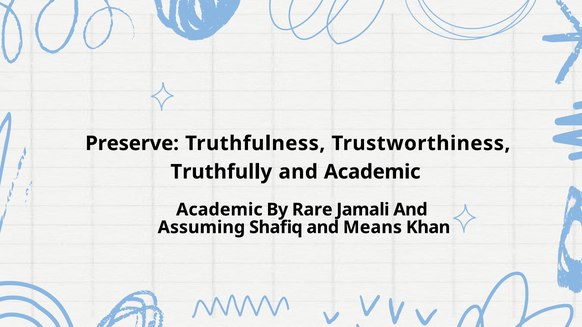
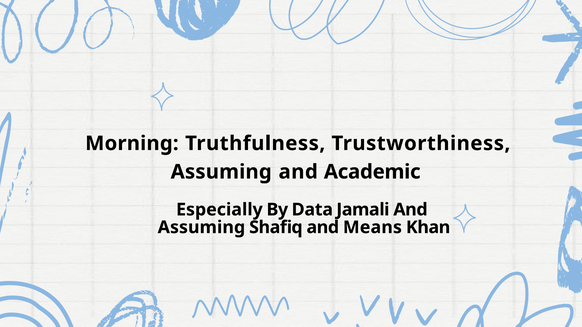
Preserve: Preserve -> Morning (132, 144)
Truthfully: Truthfully -> Assuming (221, 172)
Academic: Academic -> Especially (219, 210)
Rare: Rare -> Data (312, 210)
